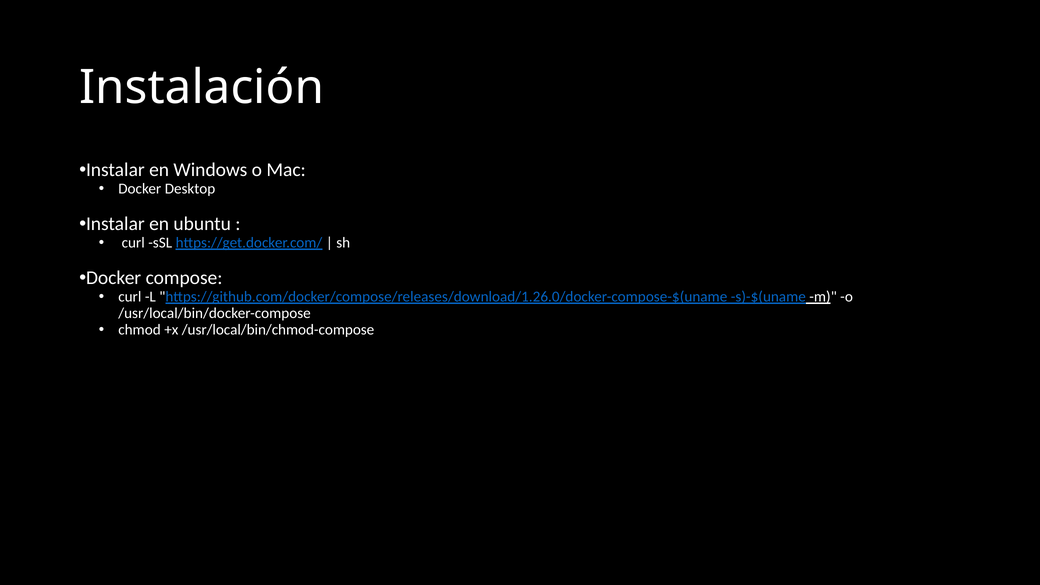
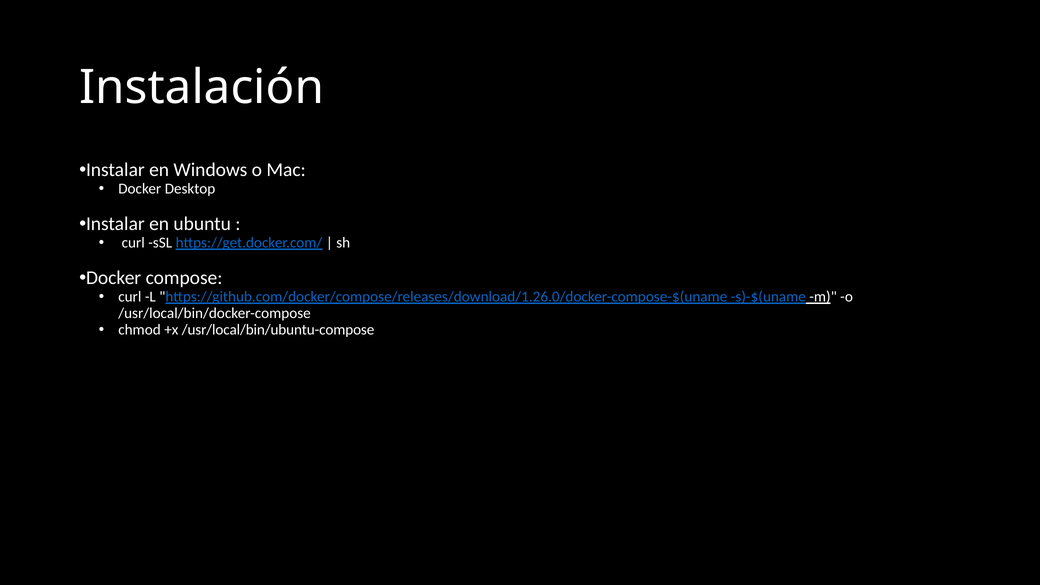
/usr/local/bin/chmod-compose: /usr/local/bin/chmod-compose -> /usr/local/bin/ubuntu-compose (278, 330)
